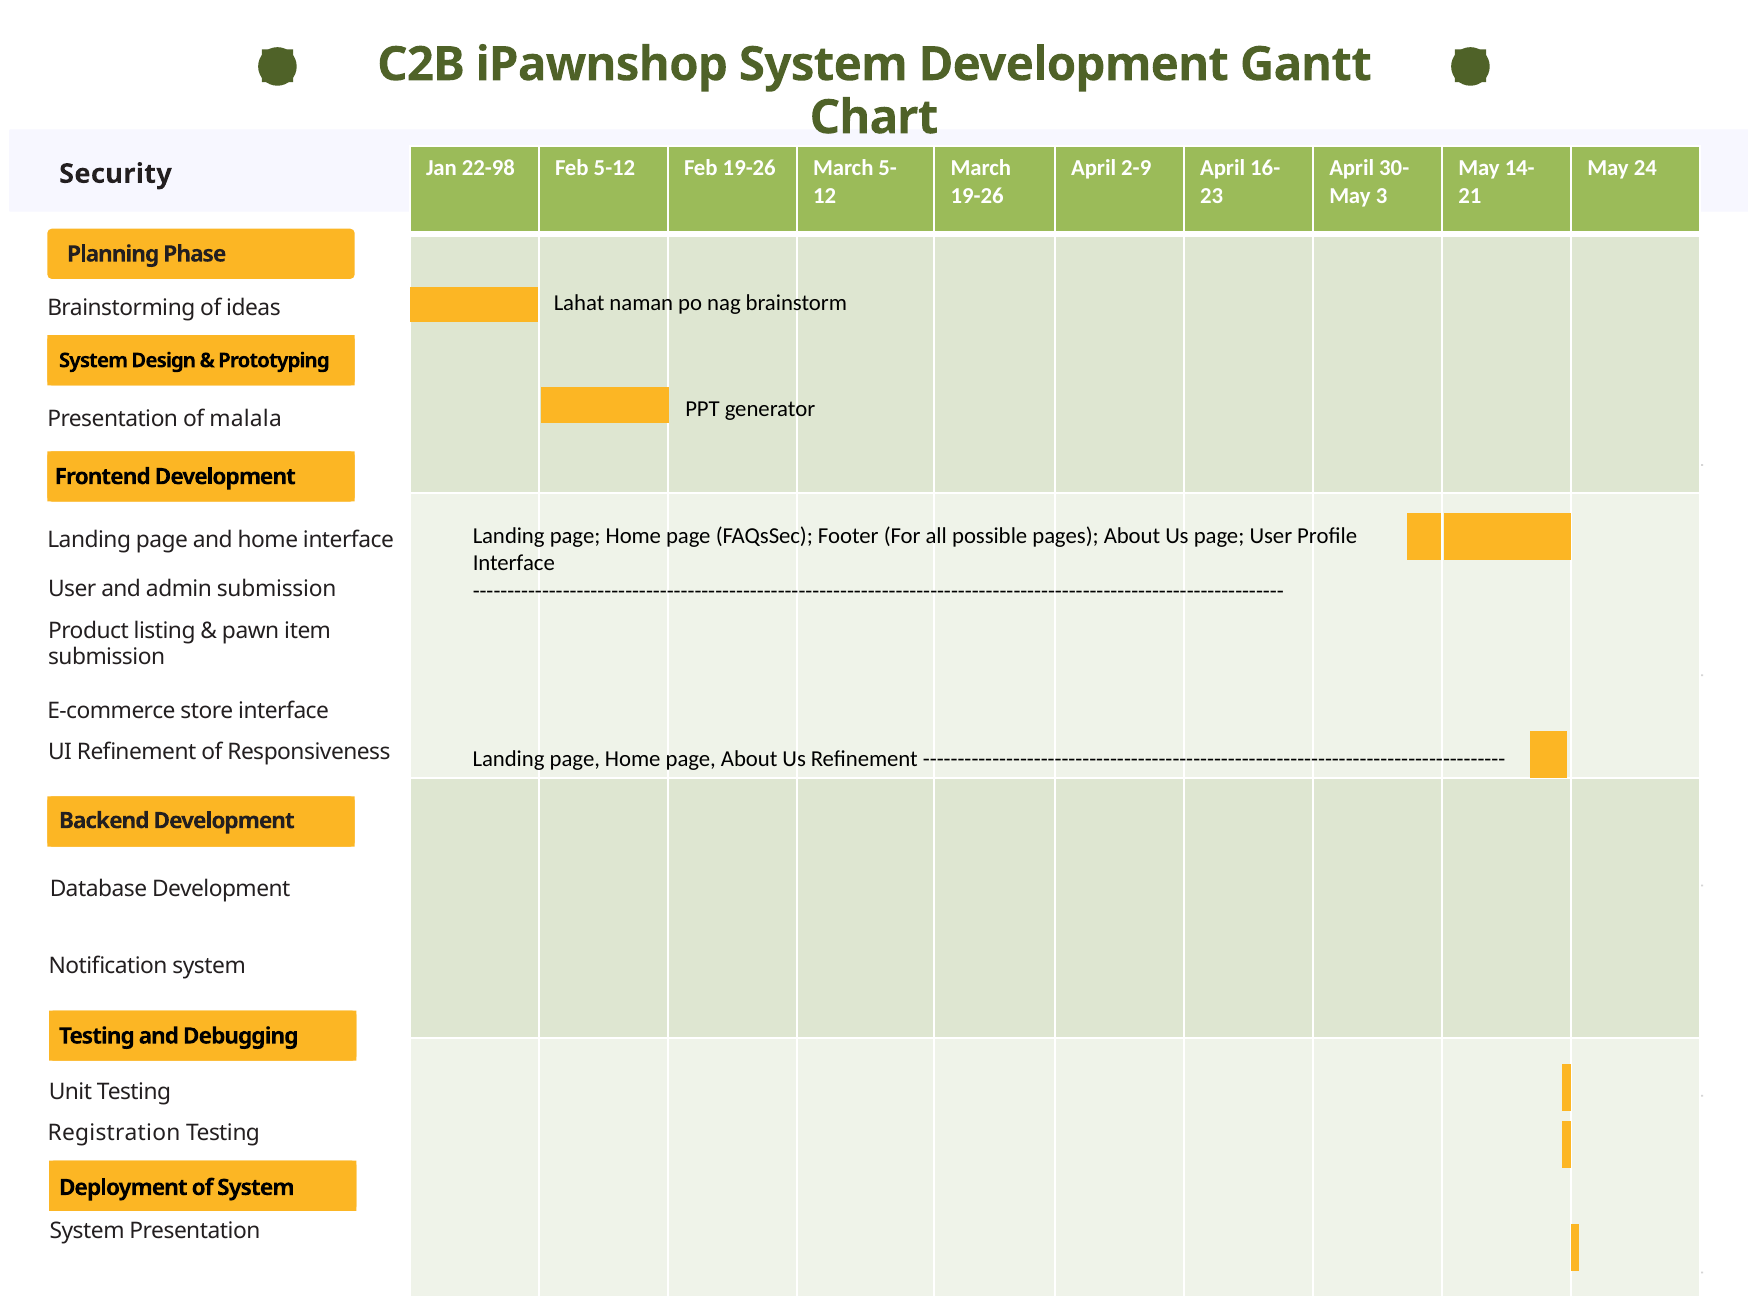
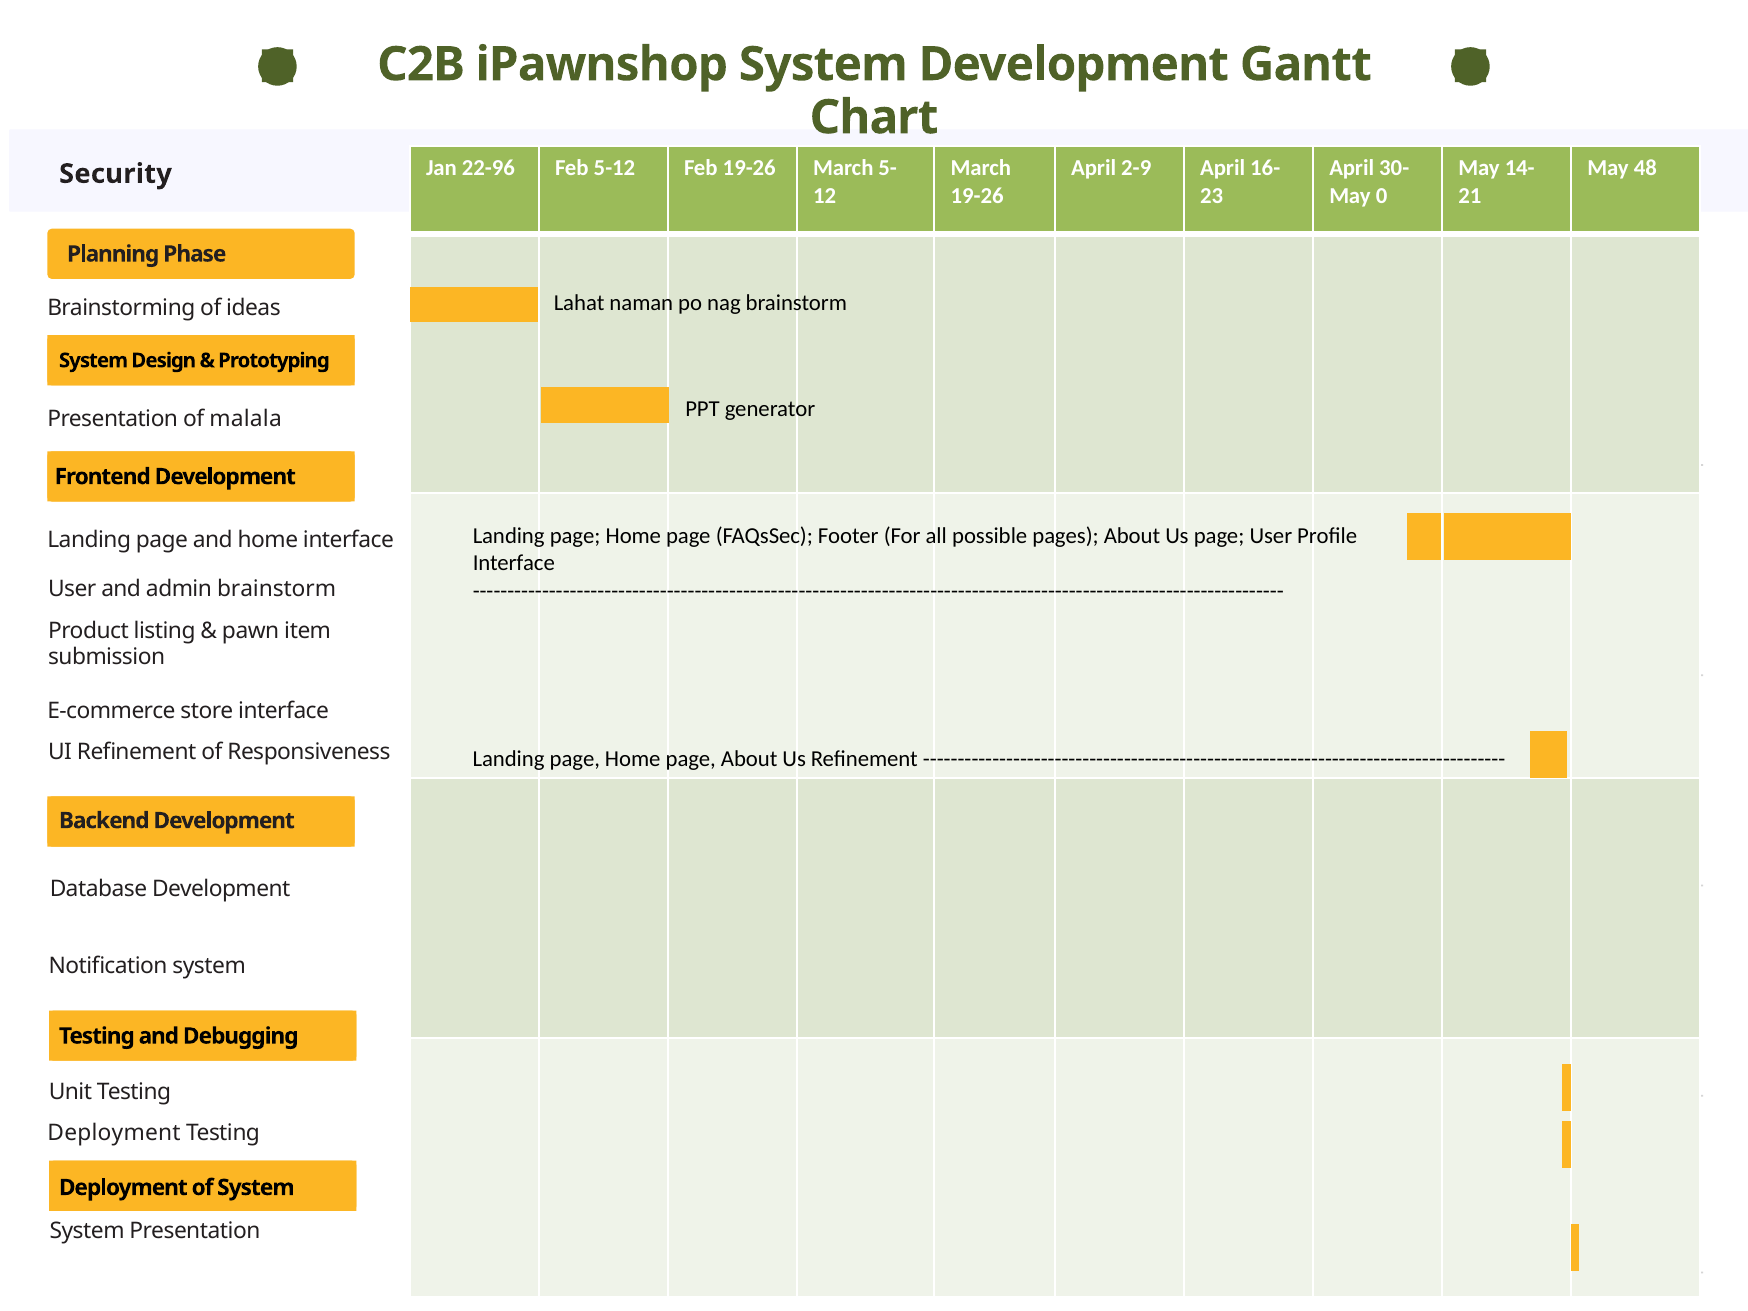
24: 24 -> 48 (1645, 168)
22-98: 22-98 -> 22-96 (488, 168)
3: 3 -> 0 (1382, 196)
admin submission: submission -> brainstorm (277, 589)
Registration: Registration -> Deployment (114, 1133)
